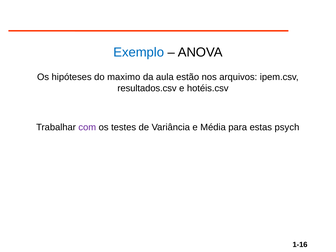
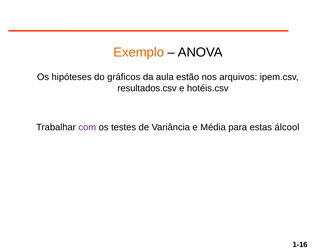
Exemplo colour: blue -> orange (139, 52)
maximo: maximo -> gráficos (124, 77)
psych: psych -> álcool (287, 127)
